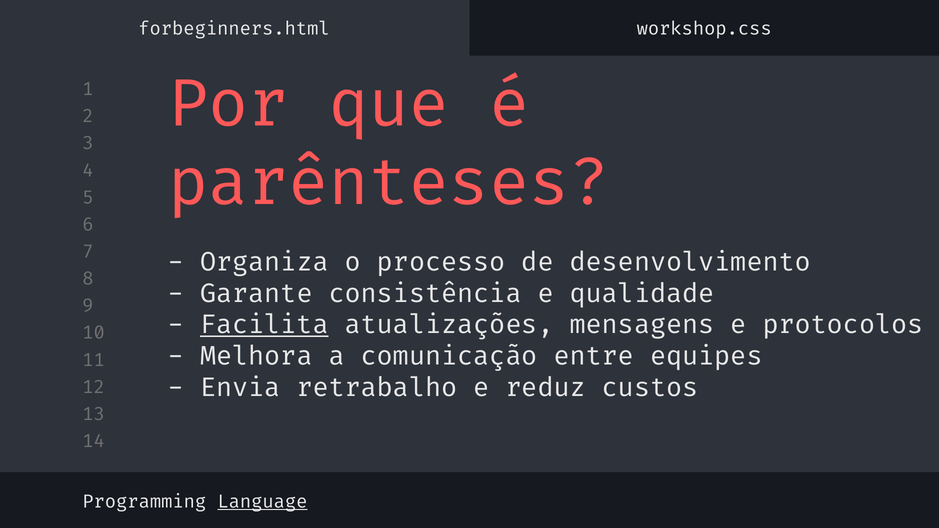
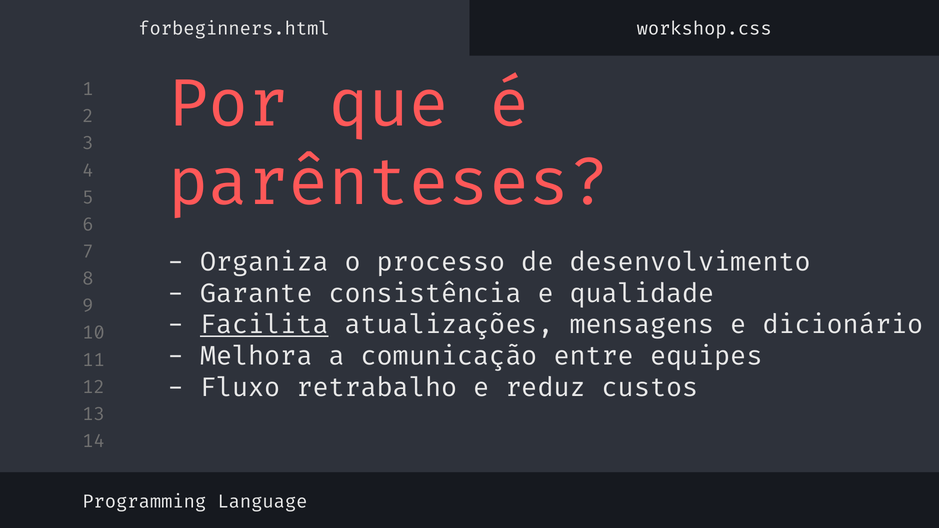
protocolos: protocolos -> dicionário (843, 325)
Envia: Envia -> Fluxo (240, 388)
Language underline: present -> none (262, 502)
